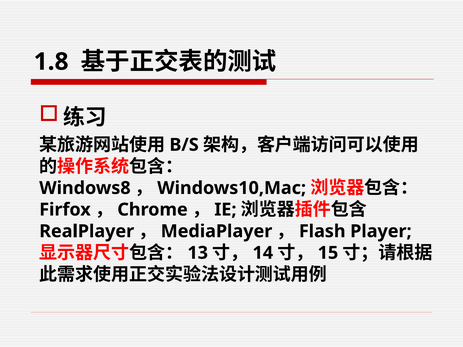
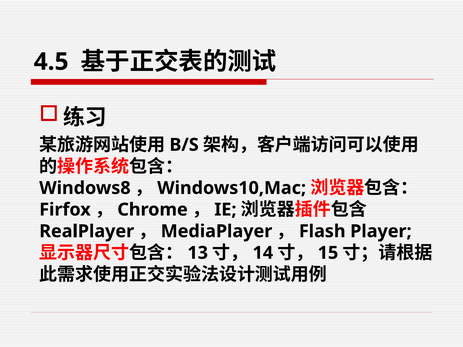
1.8: 1.8 -> 4.5 (51, 62)
